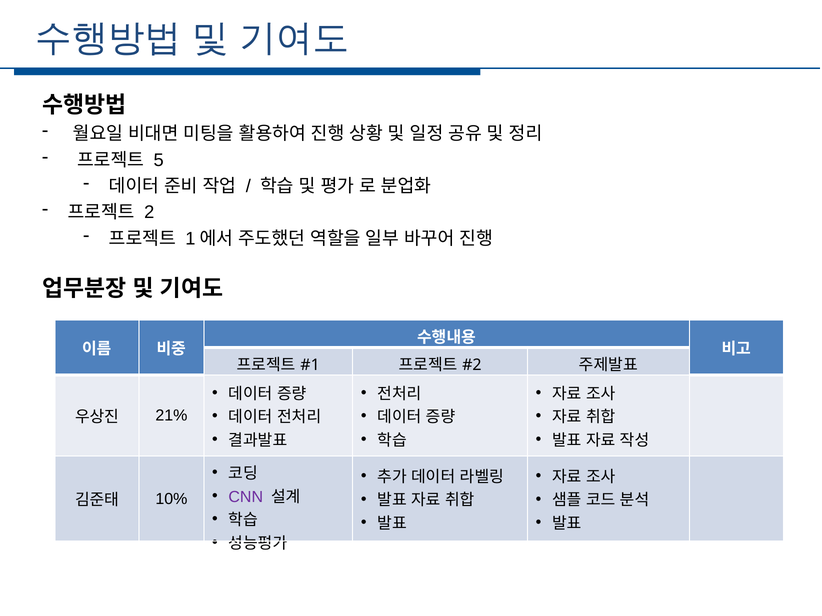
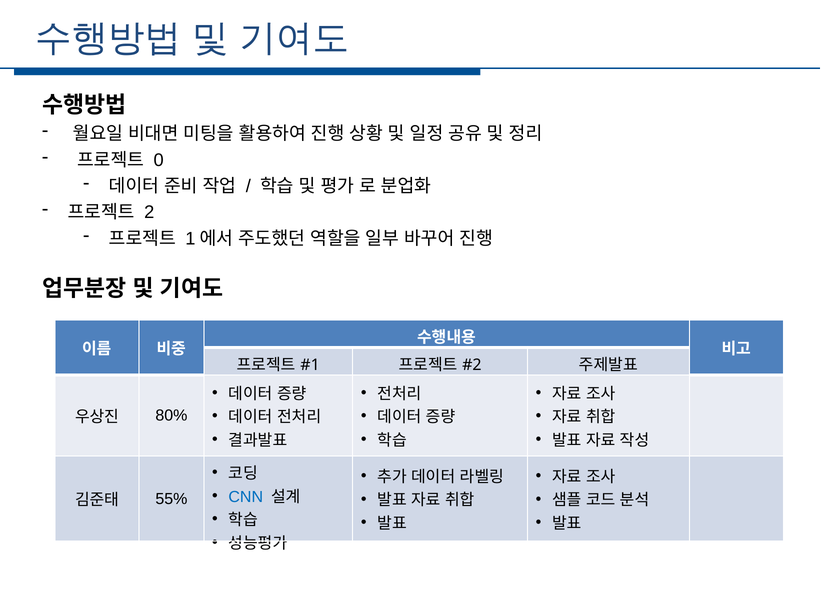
5: 5 -> 0 (159, 160)
21%: 21% -> 80% (171, 416)
CNN colour: purple -> blue (246, 497)
10%: 10% -> 55% (171, 499)
